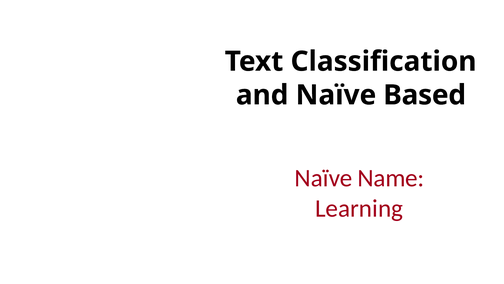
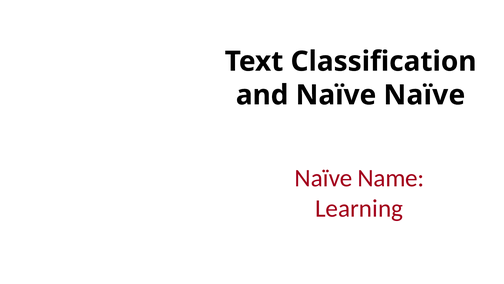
and Naïve Based: Based -> Naïve (424, 95)
